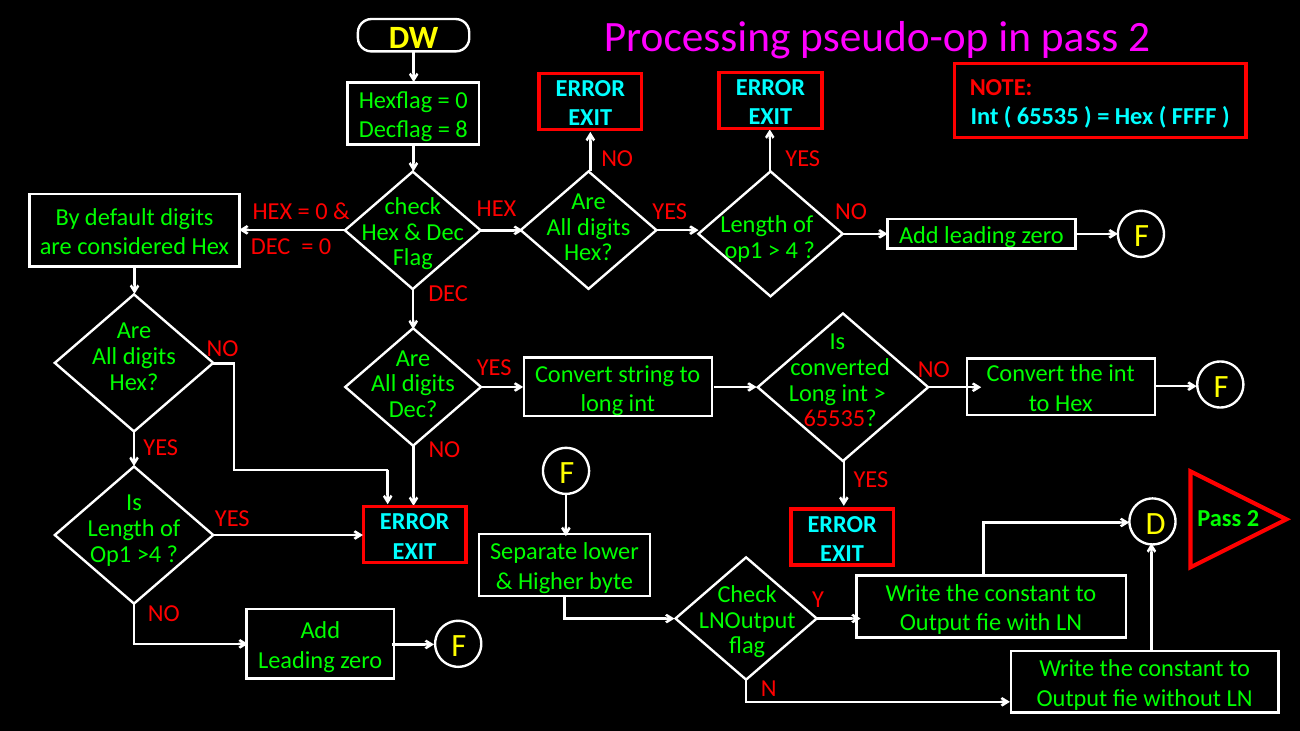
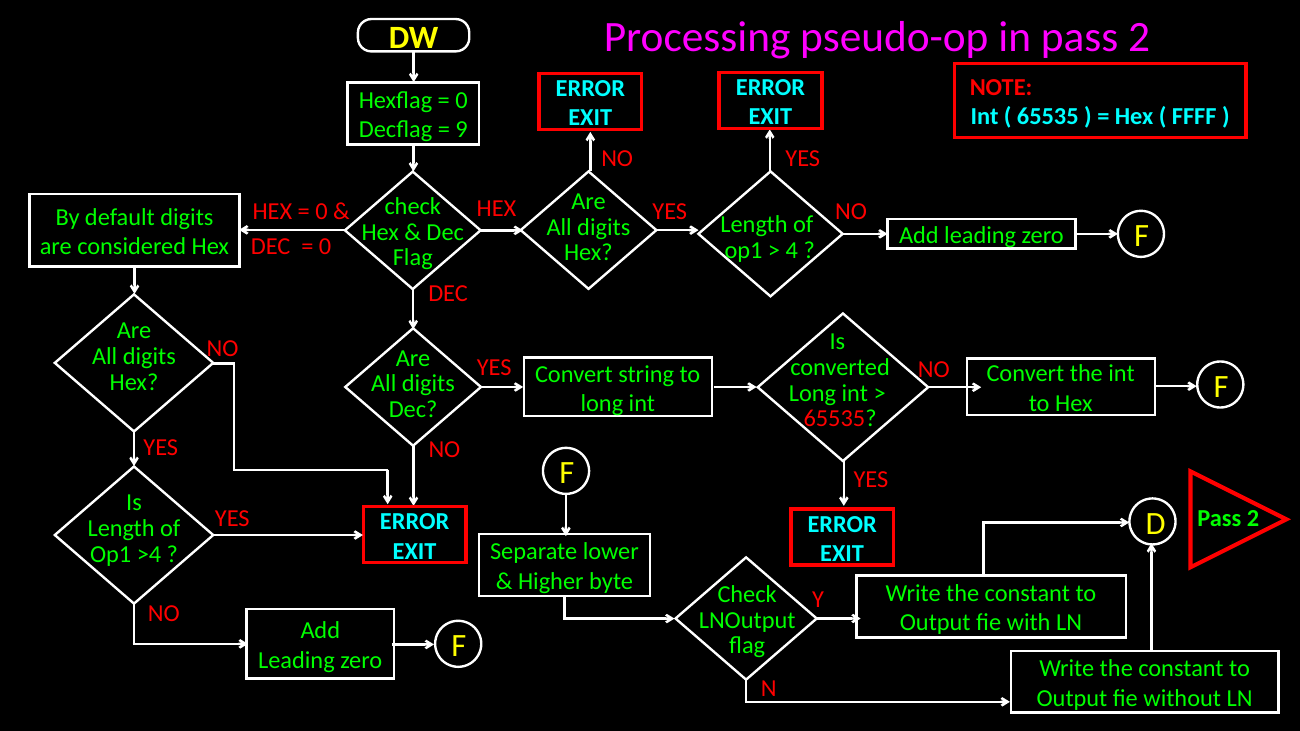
8: 8 -> 9 (462, 130)
